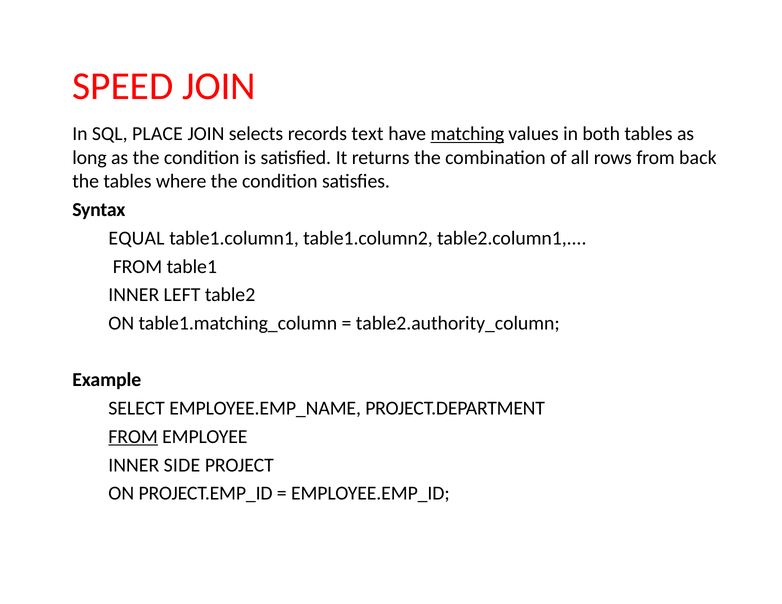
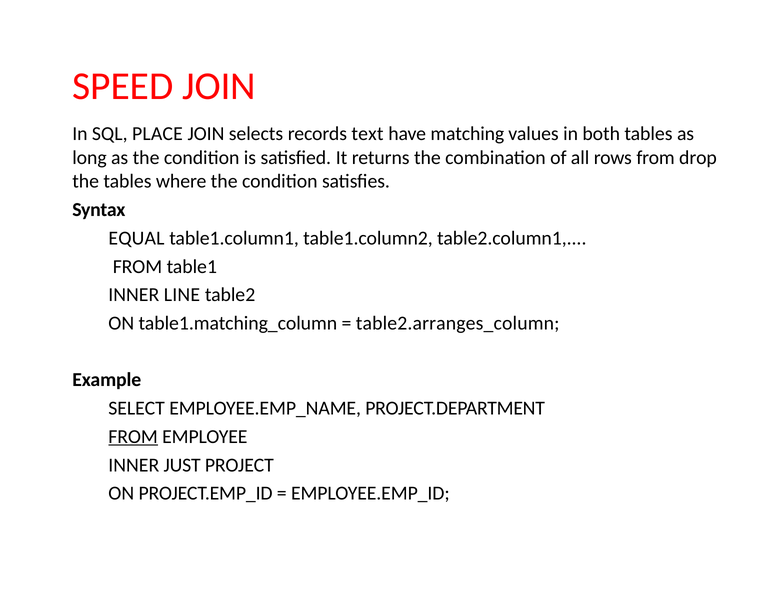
matching underline: present -> none (467, 134)
back: back -> drop (698, 158)
LEFT: LEFT -> LINE (182, 295)
table2.authority_column: table2.authority_column -> table2.arranges_column (458, 324)
SIDE: SIDE -> JUST (182, 465)
